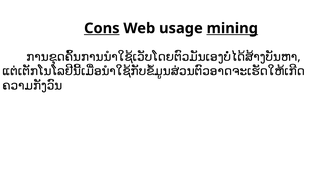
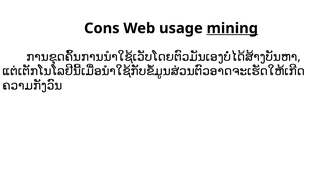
Cons underline: present -> none (102, 28)
